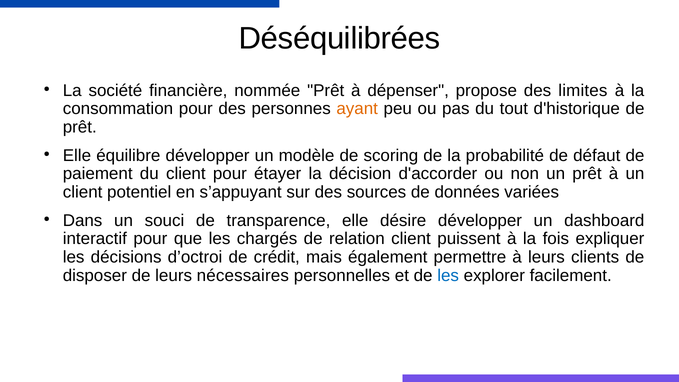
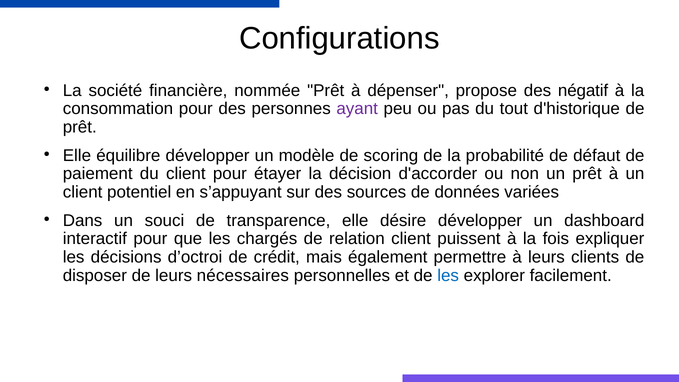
Déséquilibrées: Déséquilibrées -> Configurations (339, 39)
limites: limites -> négatif (583, 91)
ayant colour: orange -> purple (357, 109)
